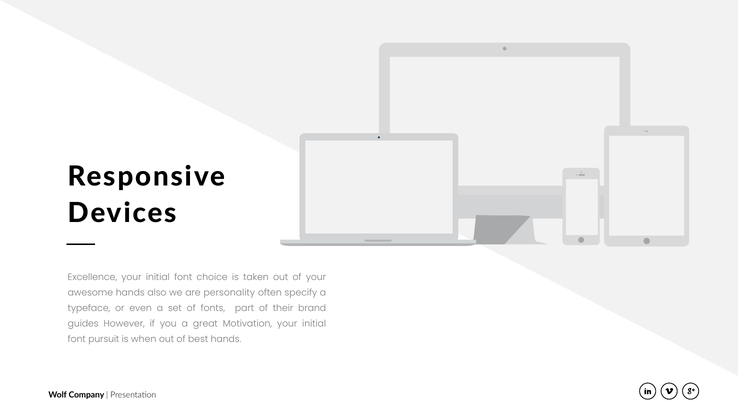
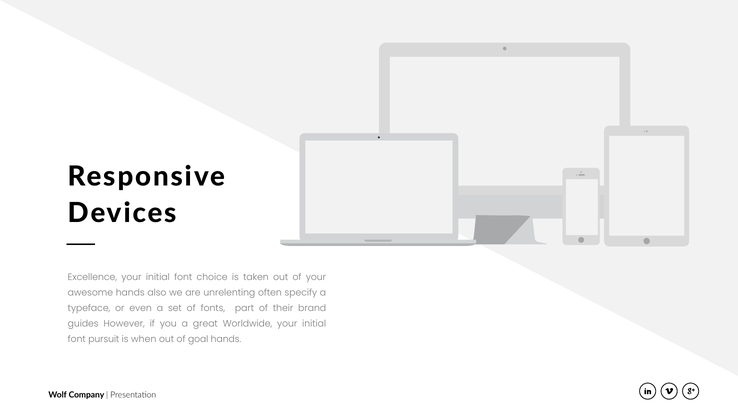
personality: personality -> unrelenting (229, 293)
Motivation: Motivation -> Worldwide (247, 324)
best: best -> goal (198, 339)
